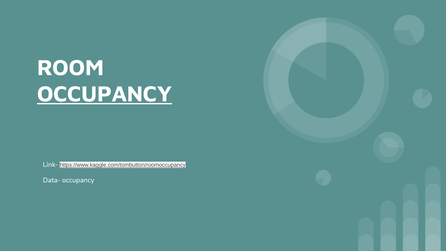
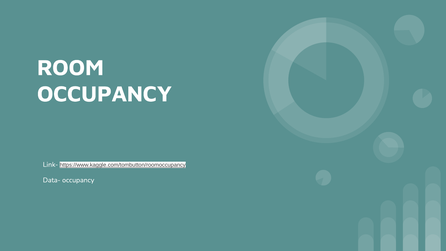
OCCUPANCY underline: present -> none (105, 94)
